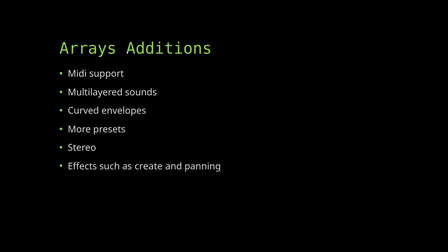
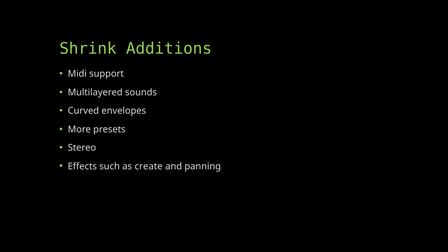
Arrays: Arrays -> Shrink (88, 48)
